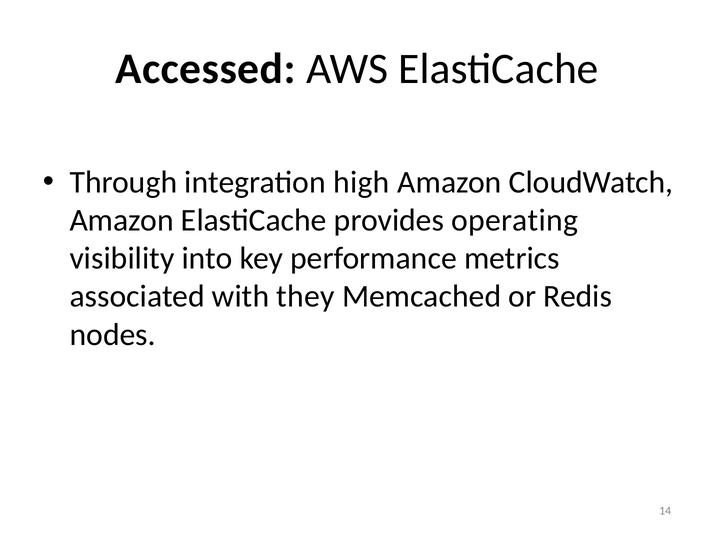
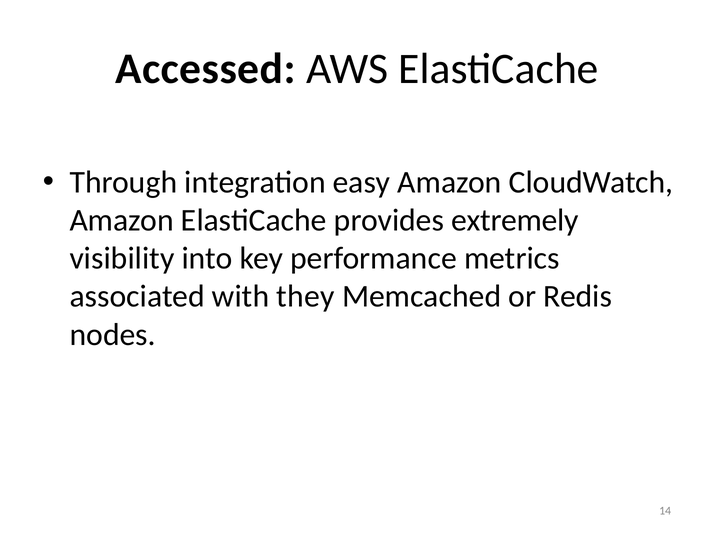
high: high -> easy (361, 182)
operating: operating -> extremely (515, 221)
